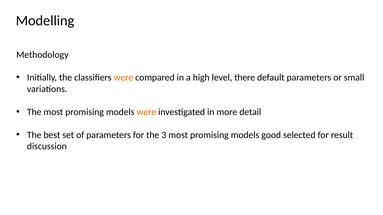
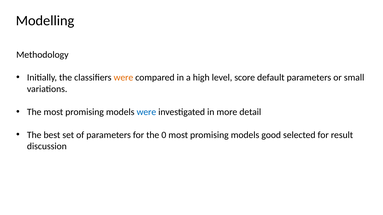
there: there -> score (245, 78)
were colour: orange -> blue (146, 112)
3: 3 -> 0 (164, 135)
